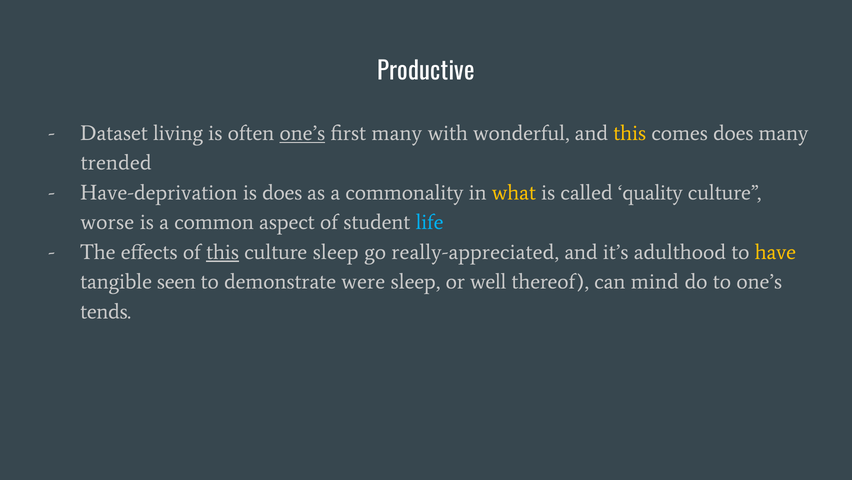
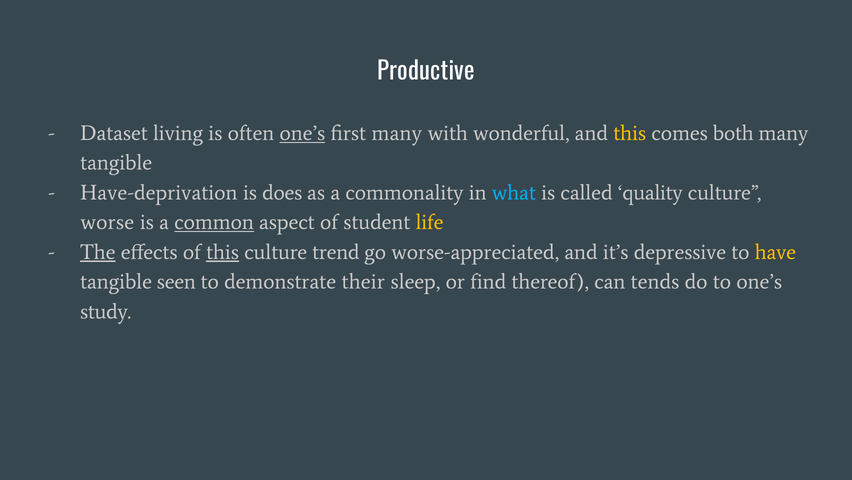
comes does: does -> both (733, 133)
trended: trended -> tangible (116, 163)
what colour: yellow -> light blue (514, 192)
common underline: none -> present (214, 222)
life colour: light blue -> yellow (430, 222)
The underline: none -> present (98, 252)
culture sleep: sleep -> trend (336, 252)
really-appreciated: really-appreciated -> worse-appreciated (475, 252)
adulthood: adulthood -> depressive (680, 252)
were: were -> their (363, 281)
well: well -> find (488, 281)
mind: mind -> tends (655, 281)
tends: tends -> study (106, 311)
